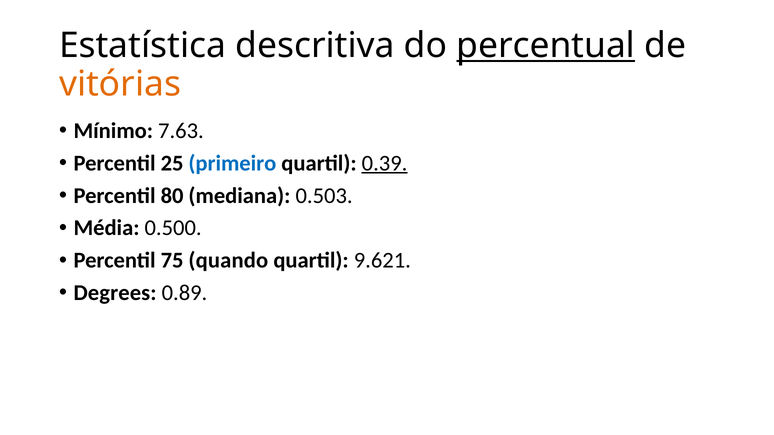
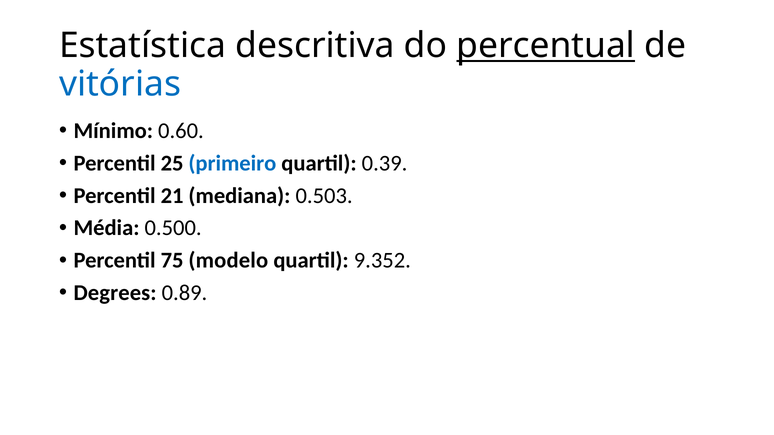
vitórias colour: orange -> blue (120, 84)
7.63: 7.63 -> 0.60 (181, 131)
0.39 underline: present -> none (385, 163)
80: 80 -> 21 (172, 196)
quando: quando -> modelo (228, 261)
9.621: 9.621 -> 9.352 (382, 261)
